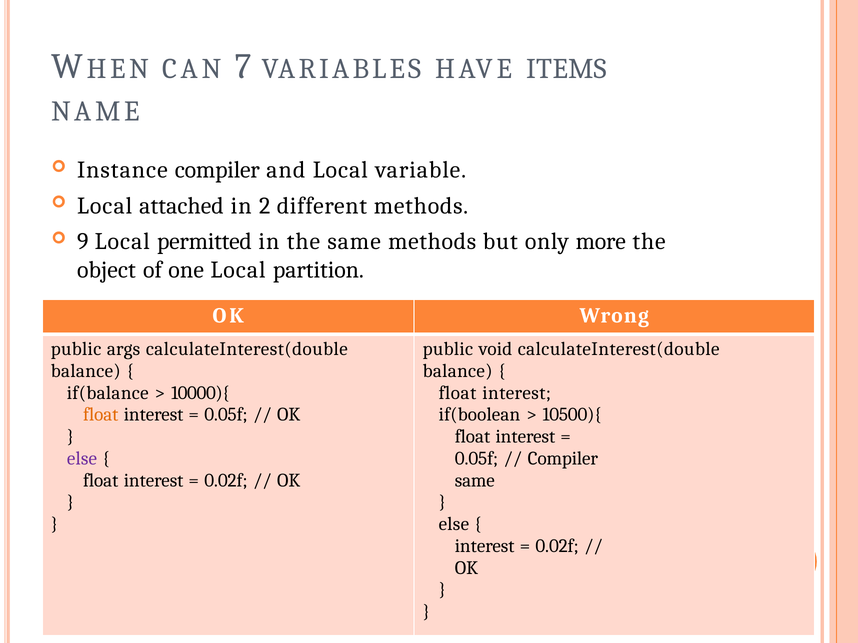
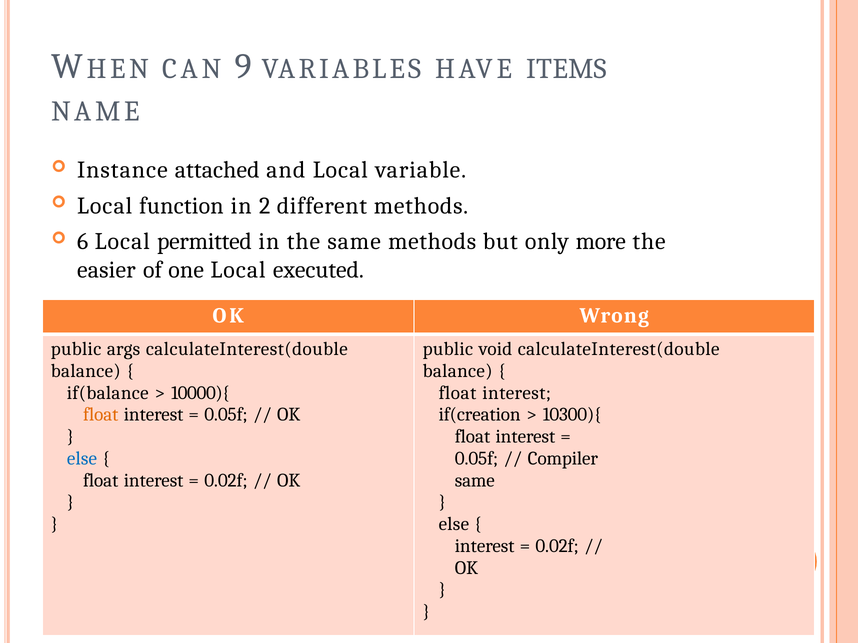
7: 7 -> 9 (243, 66)
Instance compiler: compiler -> attached (217, 170)
attached: attached -> function (181, 206)
9: 9 -> 6 (83, 242)
object: object -> easier (106, 270)
partition: partition -> executed (318, 270)
if(boolean: if(boolean -> if(creation (480, 415)
10500){: 10500){ -> 10300){ (572, 415)
else colour: purple -> blue (82, 459)
